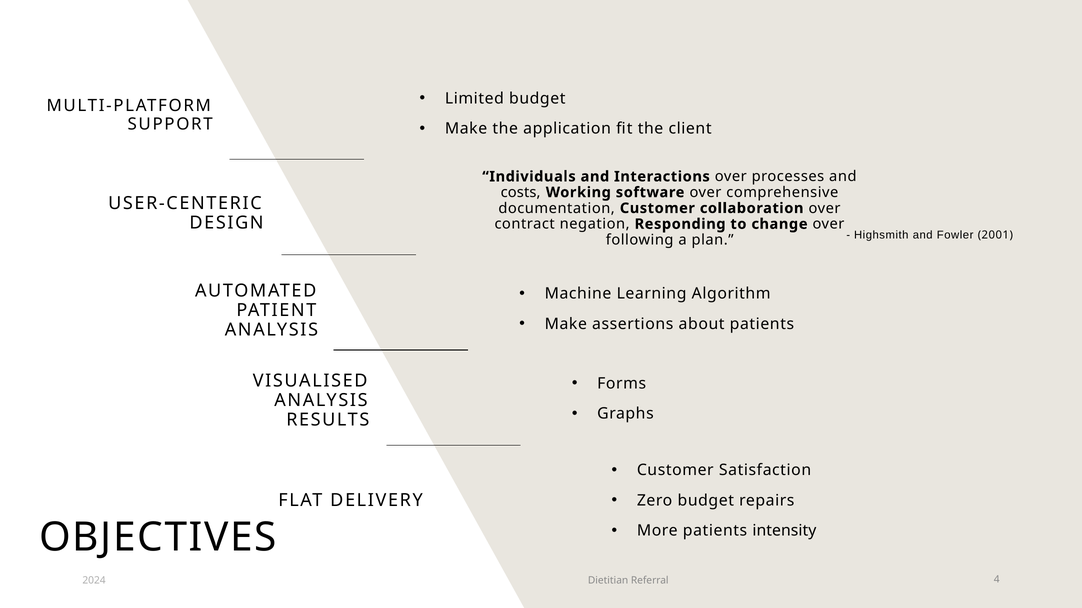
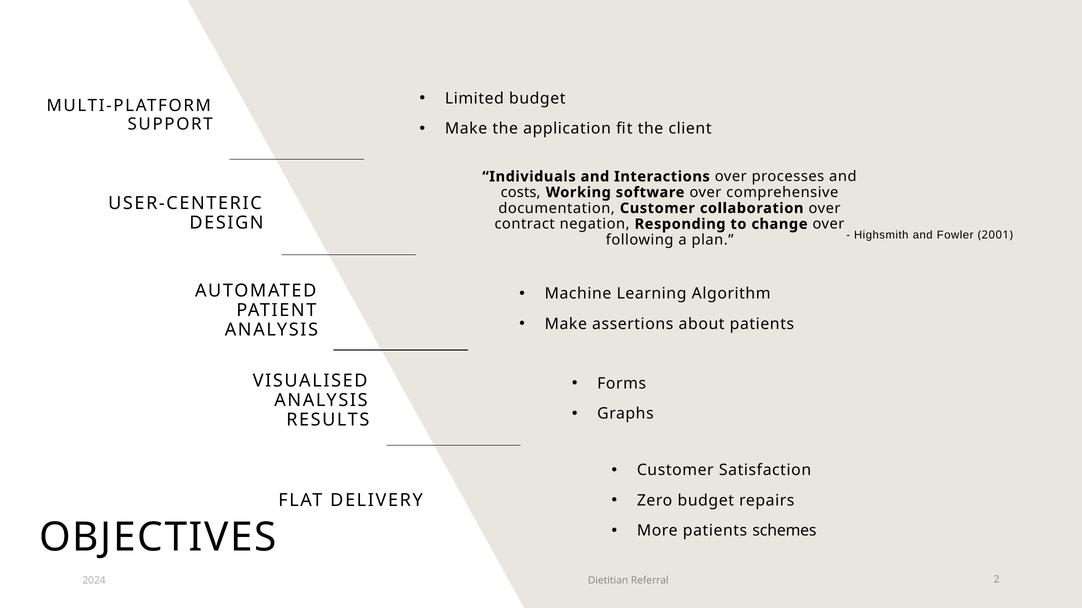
intensity: intensity -> schemes (784, 531)
4: 4 -> 2 (997, 580)
